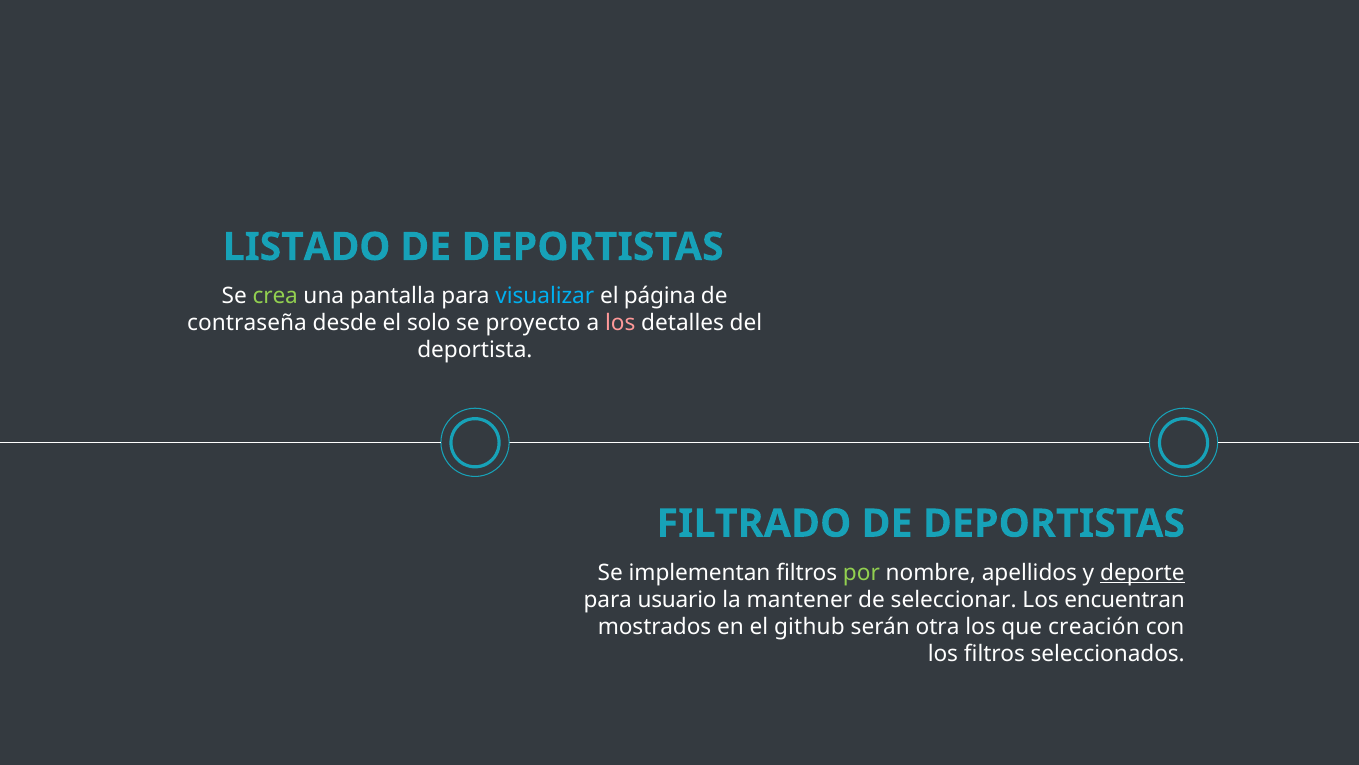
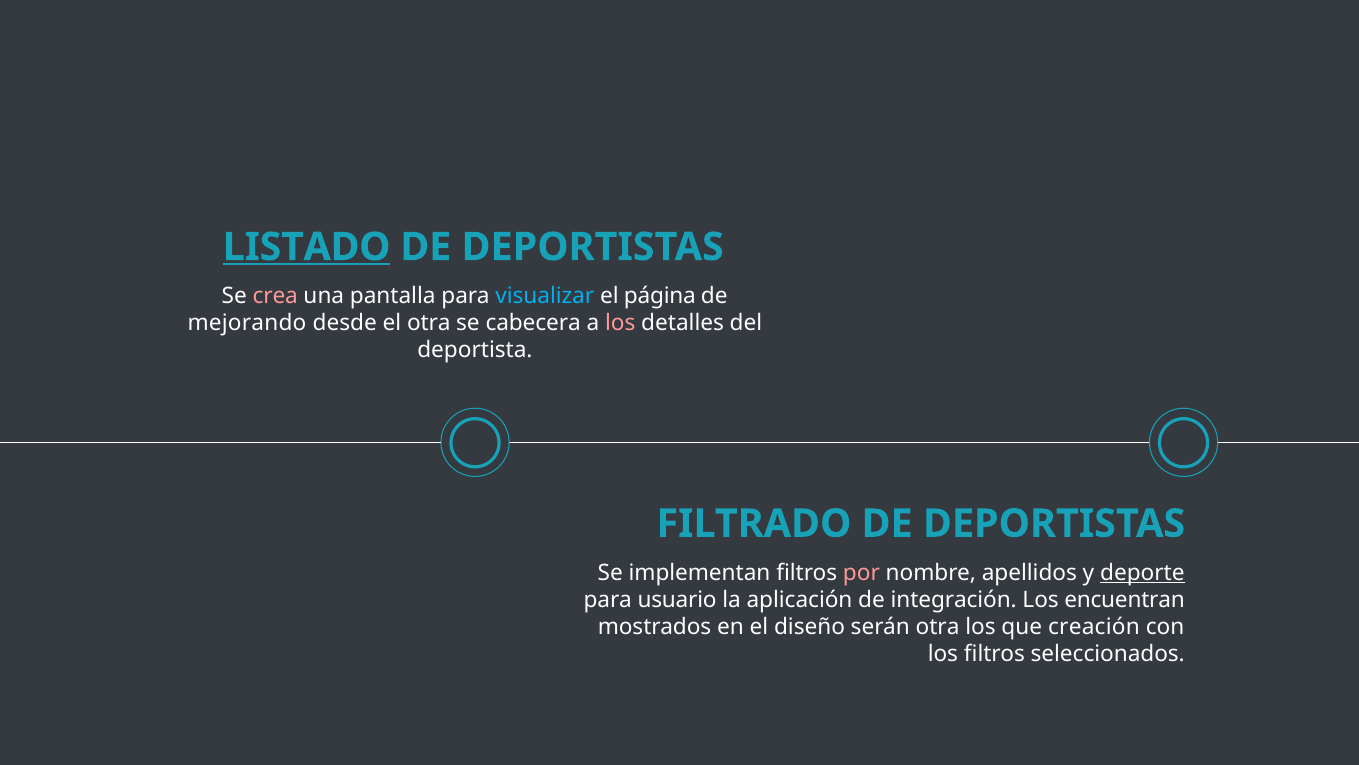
LISTADO underline: none -> present (307, 247)
crea colour: light green -> pink (275, 296)
contraseña: contraseña -> mejorando (247, 323)
el solo: solo -> otra (429, 323)
proyecto: proyecto -> cabecera (533, 323)
por colour: light green -> pink (861, 572)
mantener: mantener -> aplicación (799, 599)
seleccionar: seleccionar -> integración (954, 599)
github: github -> diseño (810, 627)
